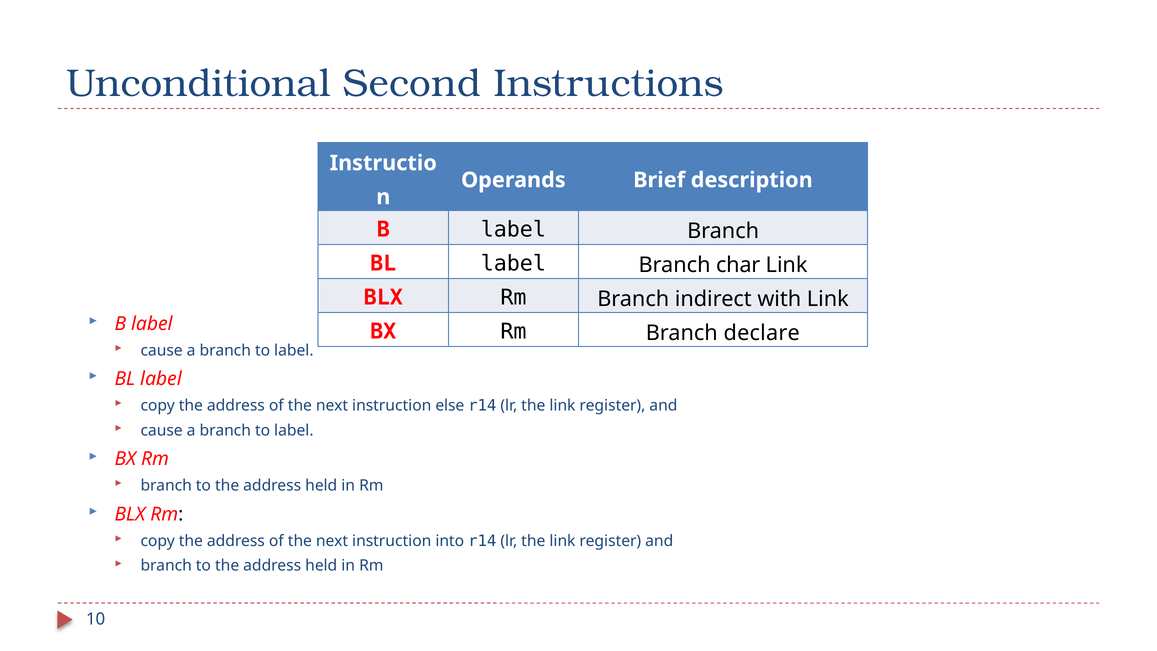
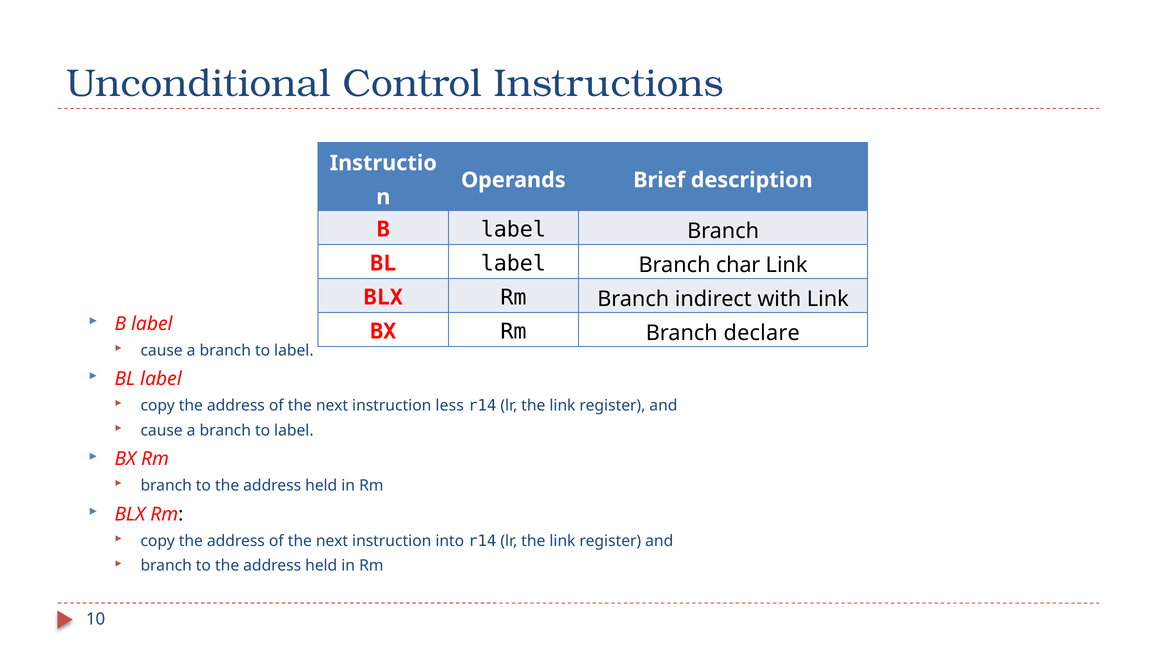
Second: Second -> Control (412, 84)
else: else -> less (450, 406)
